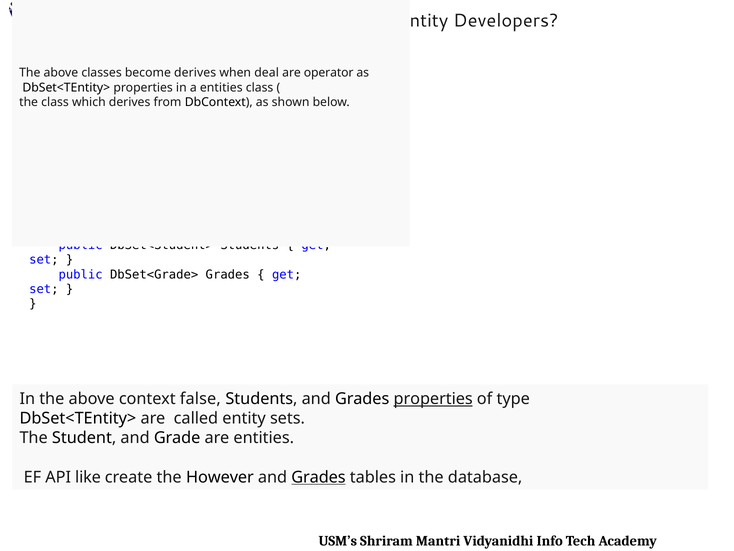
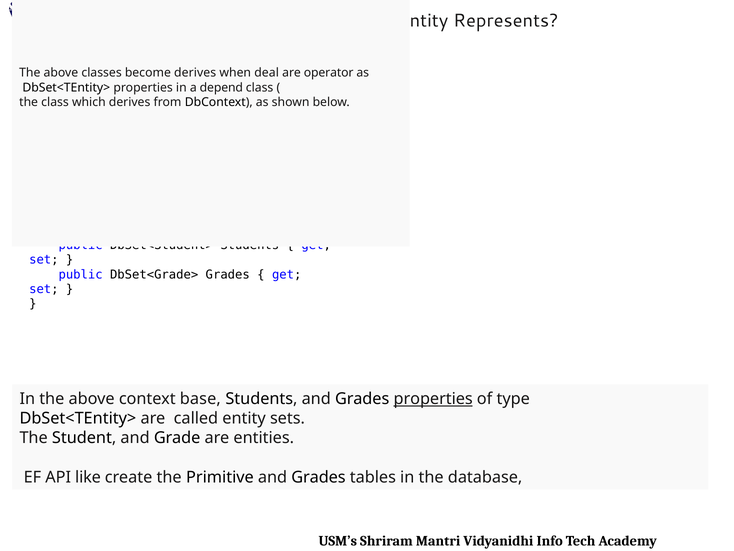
Developers: Developers -> Represents (506, 21)
a entities: entities -> depend (221, 88)
false: false -> base (200, 399)
However: However -> Primitive (220, 477)
Grades underline: present -> none (318, 477)
